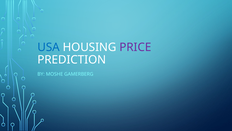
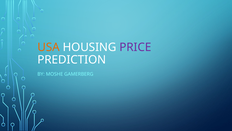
USA colour: blue -> orange (49, 47)
